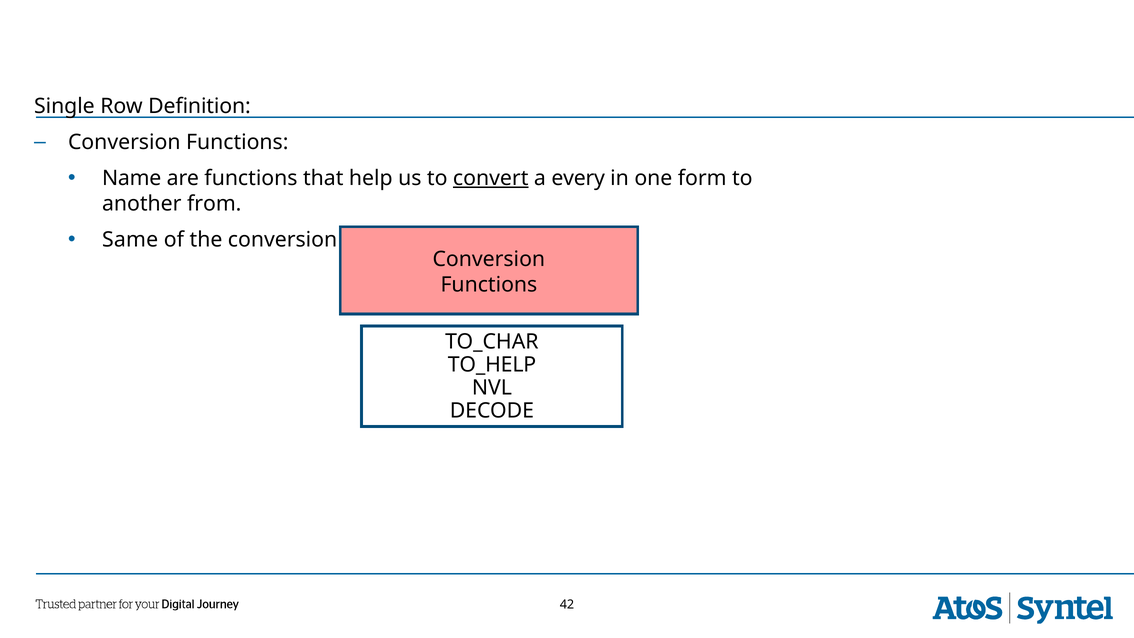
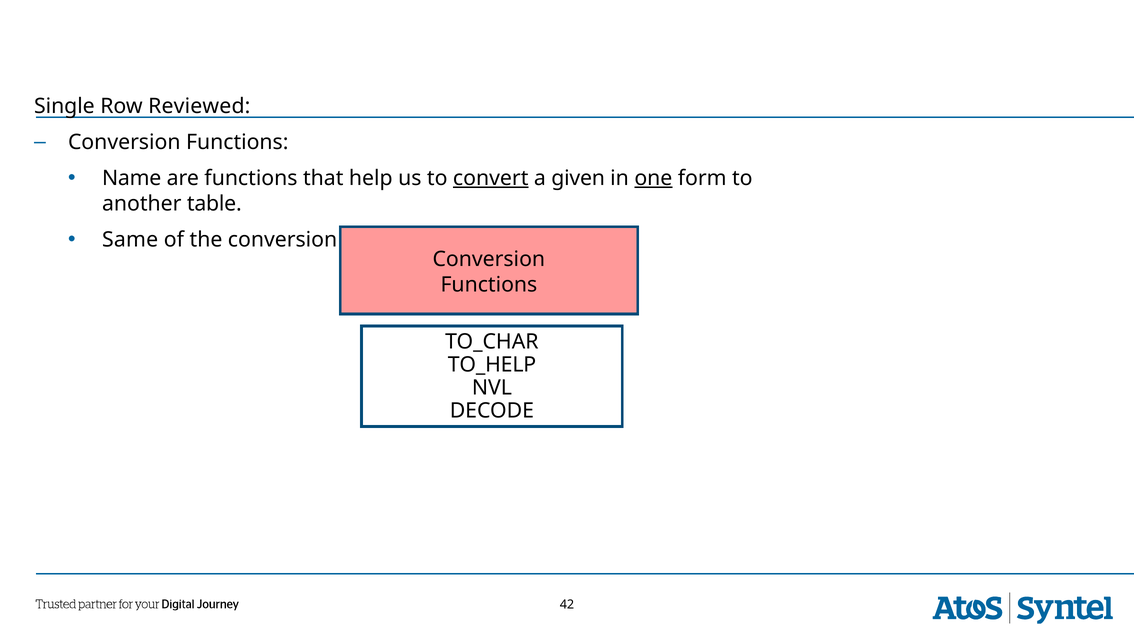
Definition: Definition -> Reviewed (199, 106)
every: every -> given (578, 178)
one underline: none -> present (653, 178)
from: from -> table (214, 204)
